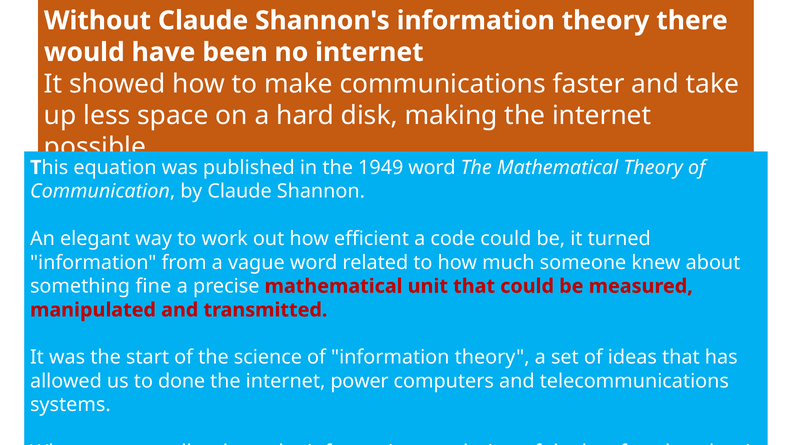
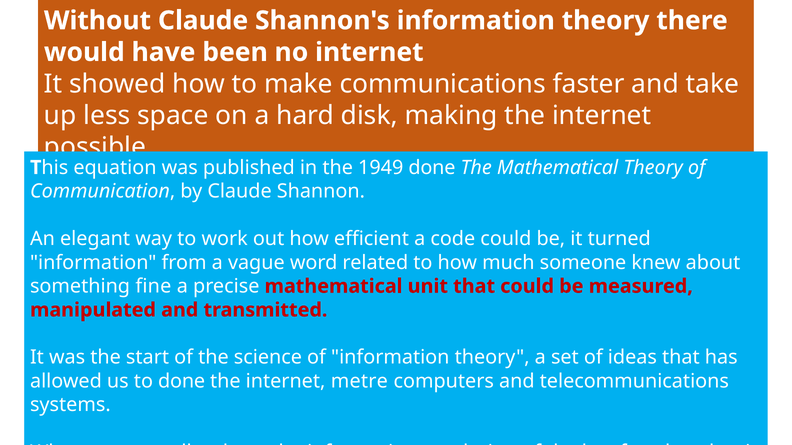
1949 word: word -> done (432, 168)
power: power -> metre (359, 382)
